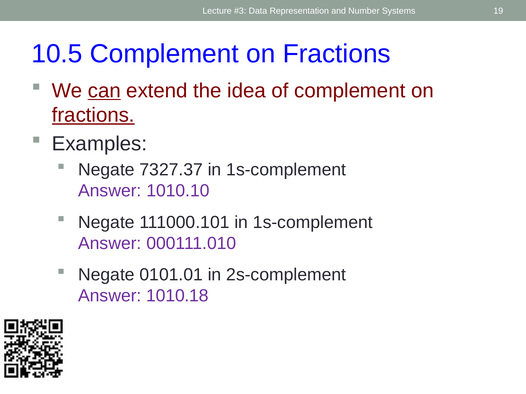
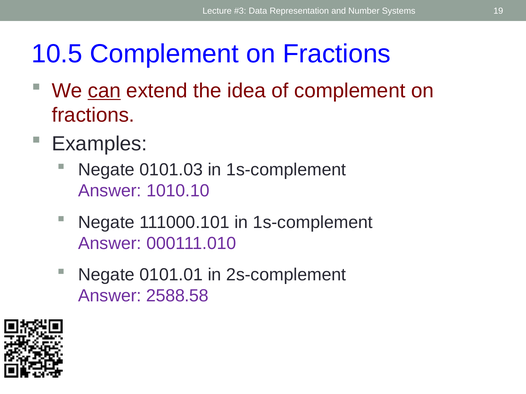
fractions underline: present -> none (93, 115)
7327.37: 7327.37 -> 0101.03 (171, 170)
1010.18: 1010.18 -> 2588.58 (177, 296)
